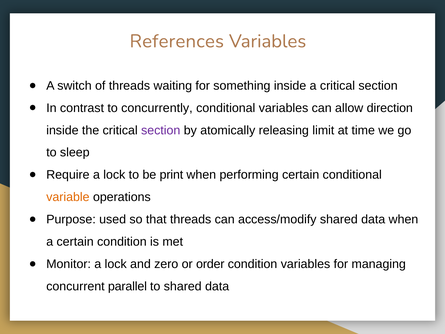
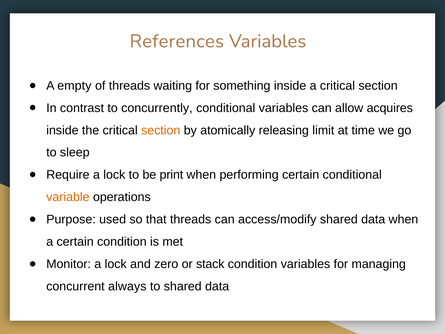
switch: switch -> empty (74, 86)
direction: direction -> acquires (390, 108)
section colour: purple -> orange (161, 130)
order: order -> stack (210, 264)
parallel: parallel -> always (127, 286)
